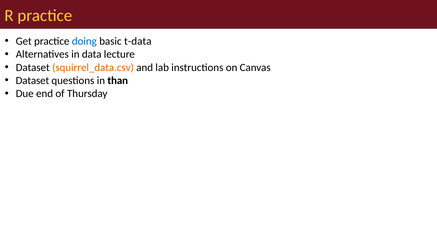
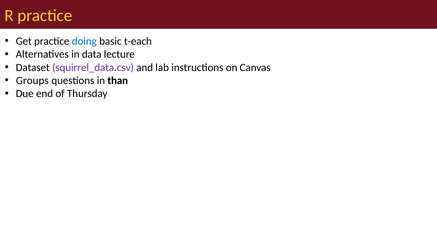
t-data: t-data -> t-each (138, 41)
squirrel_data.csv colour: orange -> purple (93, 67)
Dataset: Dataset -> Groups (32, 81)
